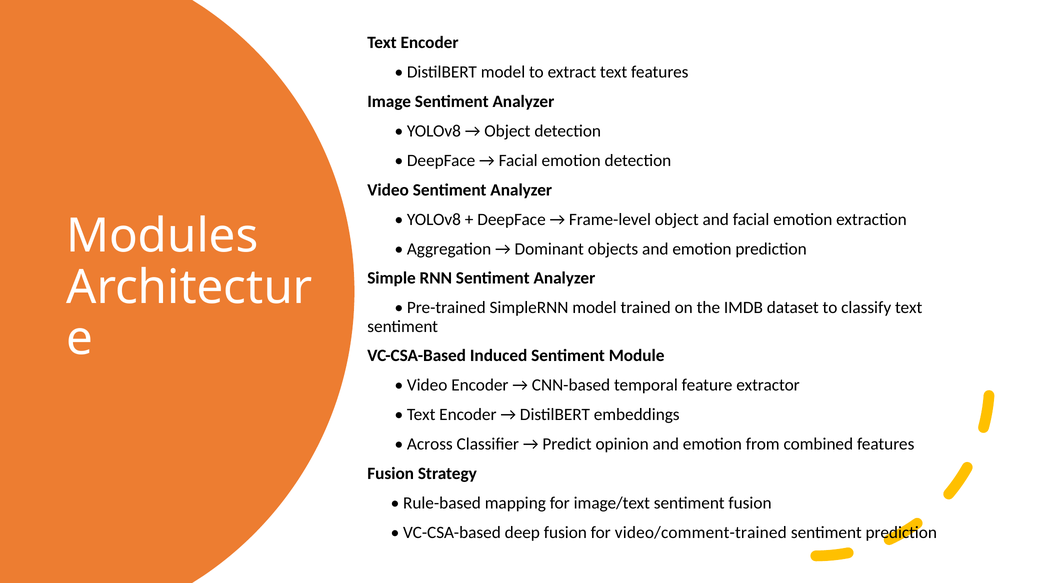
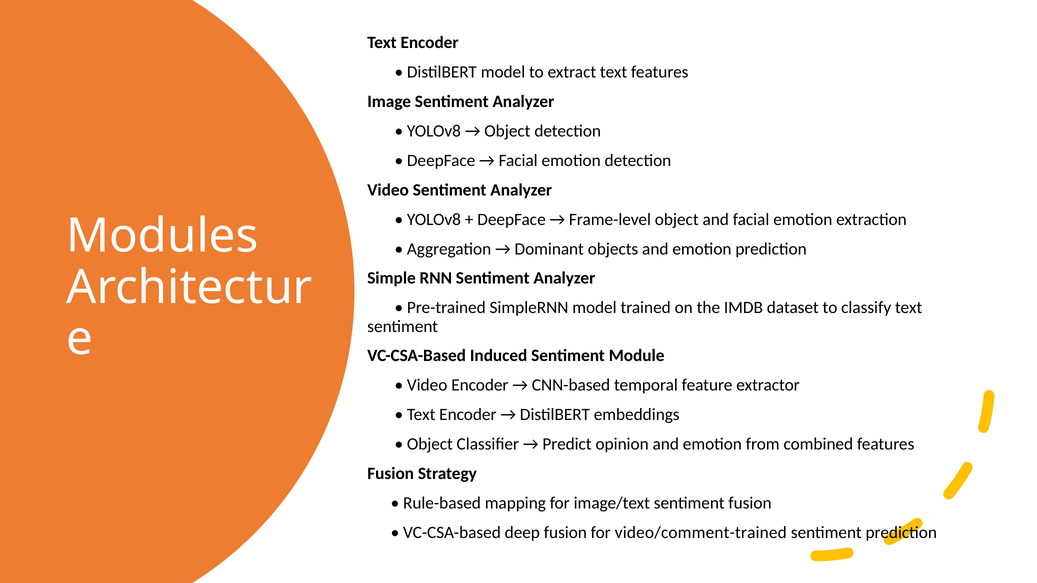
Across: Across -> Object (430, 444)
